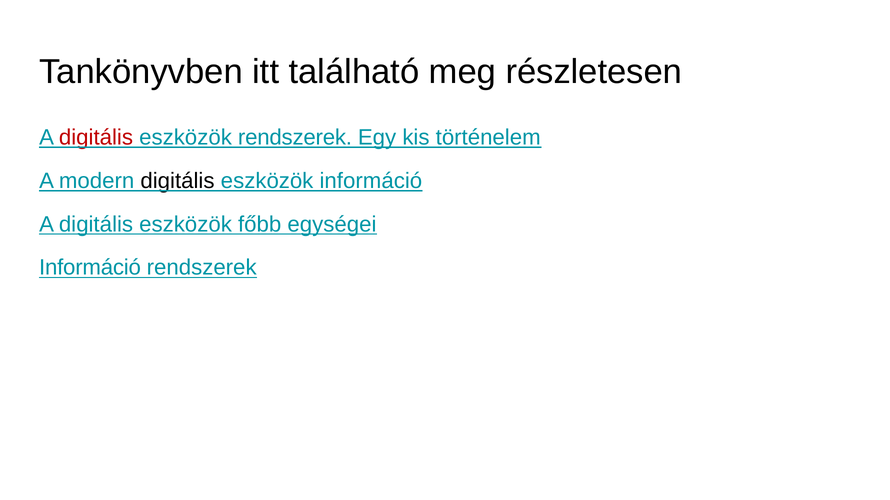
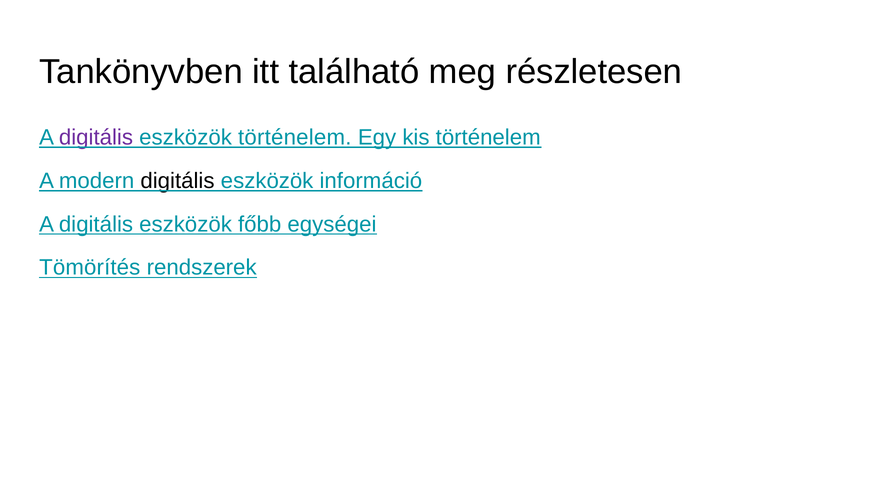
digitális colour: red -> purple (96, 138)
eszközök rendszerek: rendszerek -> történelem (295, 138)
Információ: Információ -> Tömörítés (90, 268)
